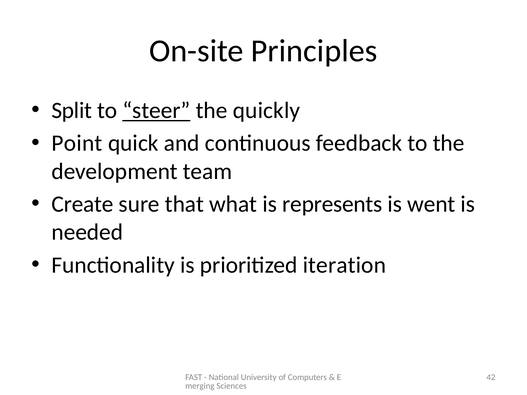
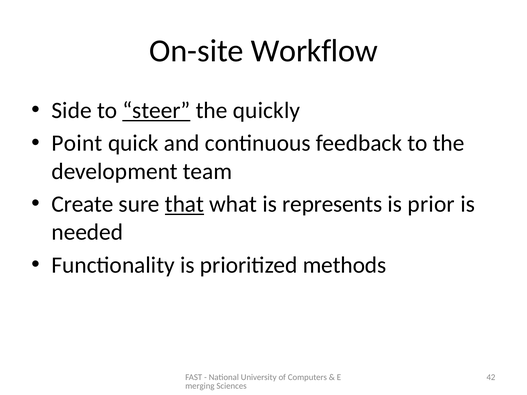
Principles: Principles -> Workflow (314, 51)
Split: Split -> Side (72, 111)
that underline: none -> present (184, 204)
went: went -> prior (431, 204)
iteration: iteration -> methods (345, 265)
